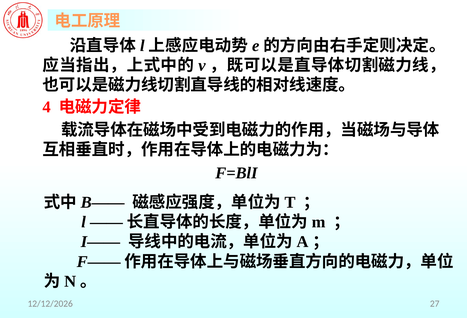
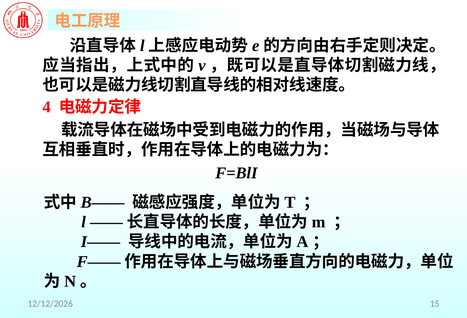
27: 27 -> 15 (435, 303)
